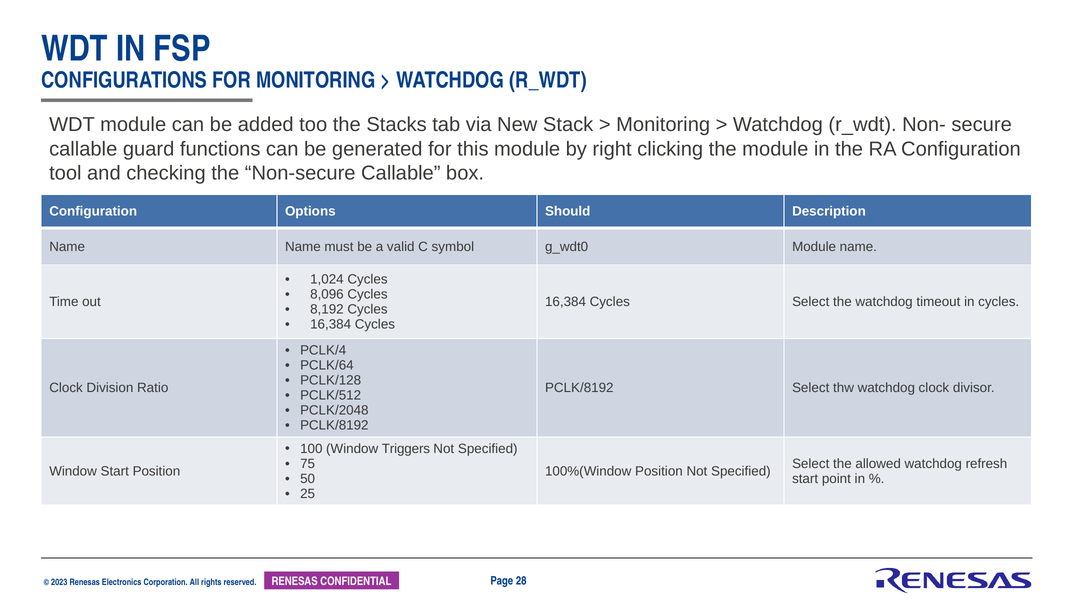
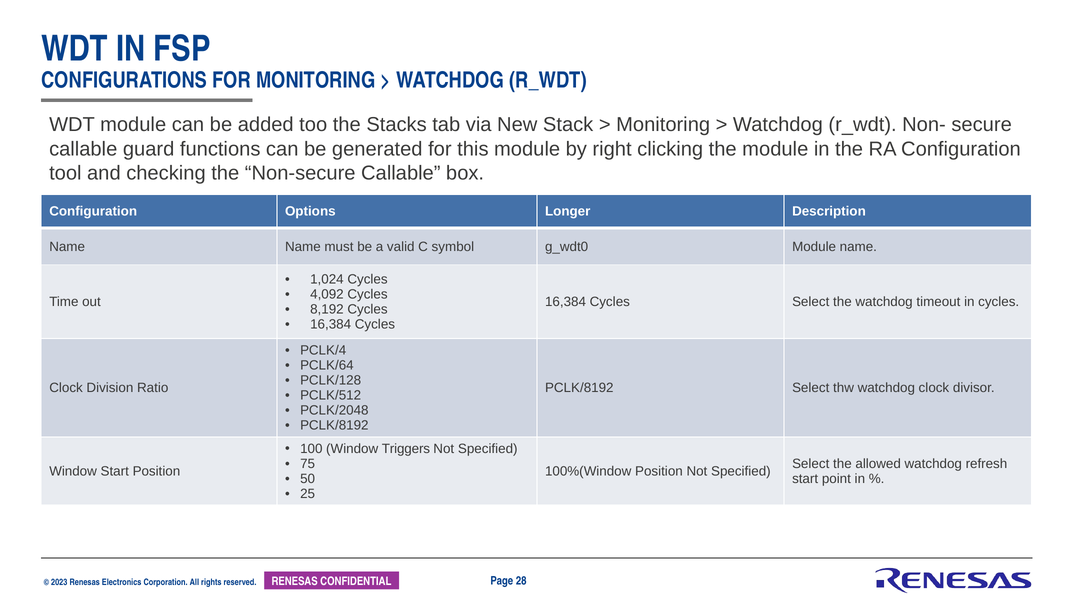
Should: Should -> Longer (568, 212)
8,096: 8,096 -> 4,092 (327, 294)
